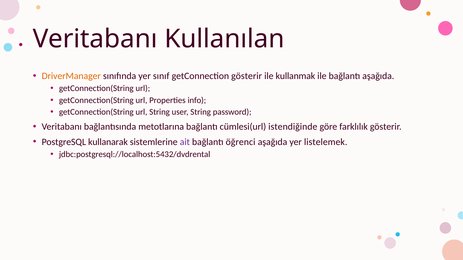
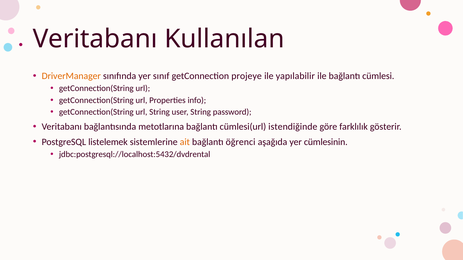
getConnection gösterir: gösterir -> projeye (247, 76)
kullanmak: kullanmak -> yapılabilir (295, 76)
bağlantı aşağıda: aşağıda -> cümlesi (378, 76)
kullanarak: kullanarak -> listelemek (108, 142)
ait colour: purple -> orange (185, 142)
listelemek: listelemek -> cümlesinin (326, 142)
